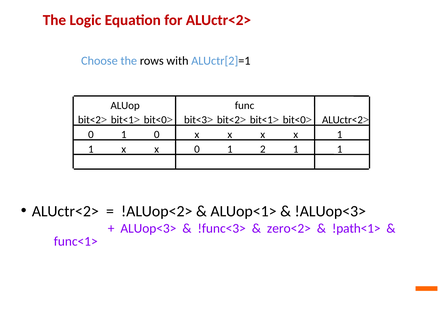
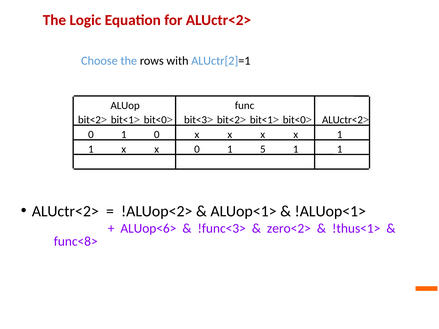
2: 2 -> 5 (263, 149)
!ALUop<3>: !ALUop<3> -> !ALUop<1> (330, 211)
ALUop<3>: ALUop<3> -> ALUop<6> (148, 228)
!path<1>: !path<1> -> !thus<1> (356, 228)
func<1>: func<1> -> func<8> (76, 241)
